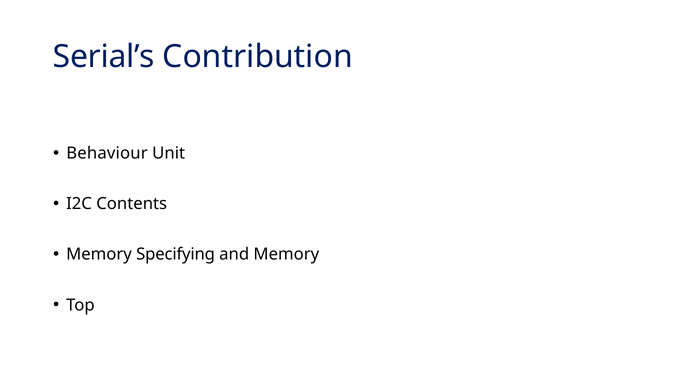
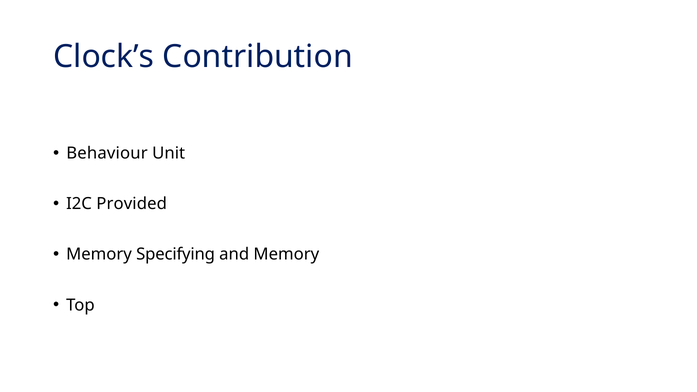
Serial’s: Serial’s -> Clock’s (104, 57)
Contents: Contents -> Provided (132, 204)
